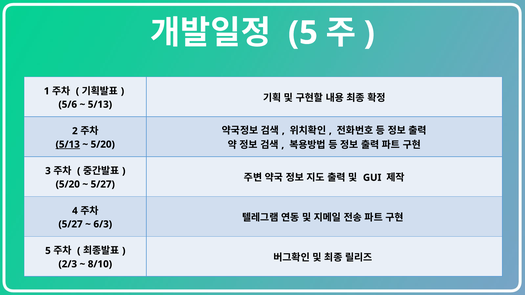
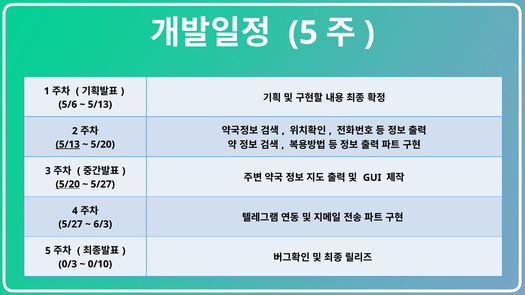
5/20 underline: none -> present (68, 184)
2/3: 2/3 -> 0/3 (68, 264)
8/10: 8/10 -> 0/10 (100, 264)
